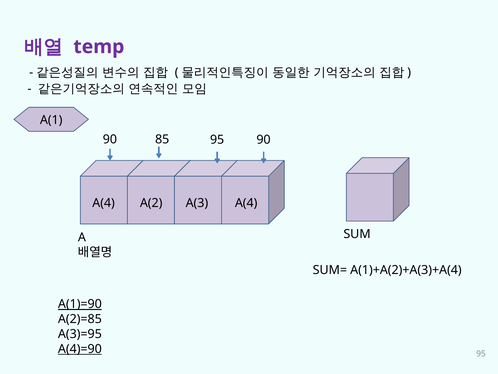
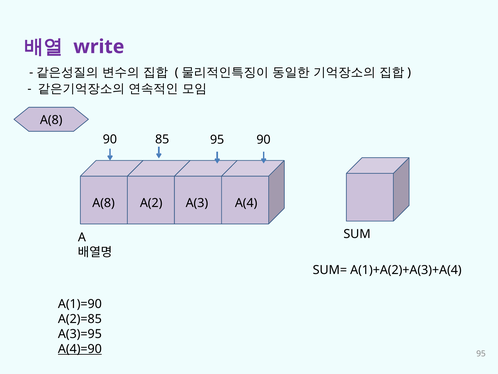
temp: temp -> write (99, 47)
A(1: A(1 -> A(8 (51, 120)
A(4: A(4 -> A(8 (104, 203)
A(1)=90 underline: present -> none (80, 304)
